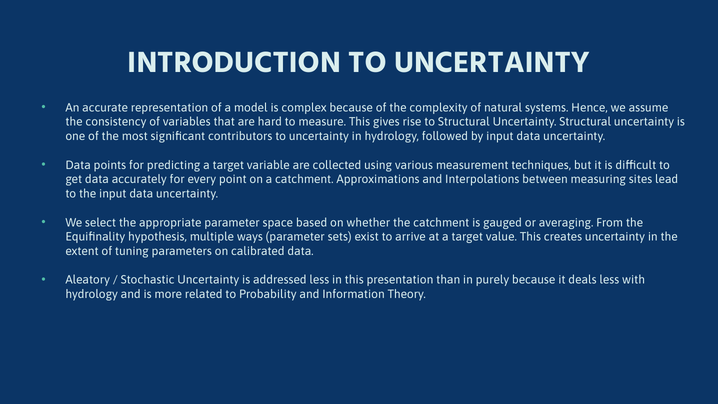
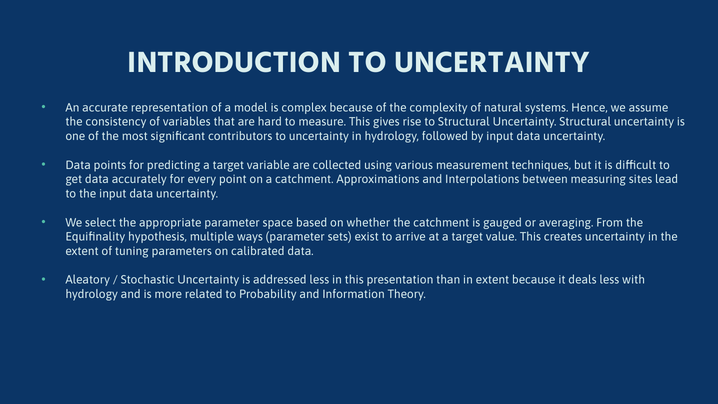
in purely: purely -> extent (492, 280)
